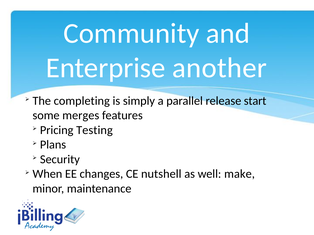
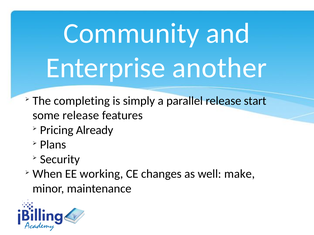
some merges: merges -> release (81, 116)
Testing: Testing -> Already (95, 130)
changes: changes -> working (101, 174)
nutshell: nutshell -> changes (161, 174)
